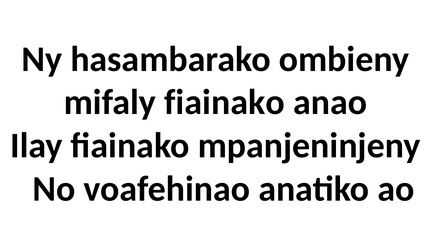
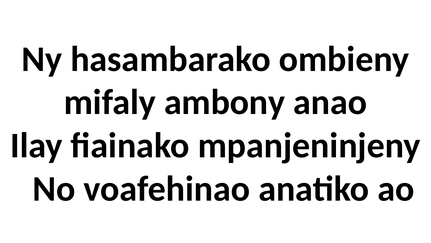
mifaly fiainako: fiainako -> ambony (225, 102)
